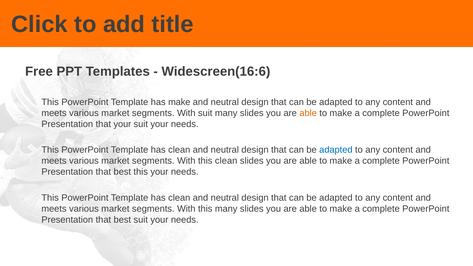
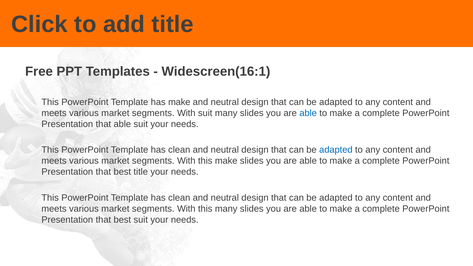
Widescreen(16:6: Widescreen(16:6 -> Widescreen(16:1 (216, 71)
able colour: orange -> blue (308, 113)
that your: your -> able (122, 124)
this clean: clean -> make (226, 161)
best this: this -> title (141, 172)
